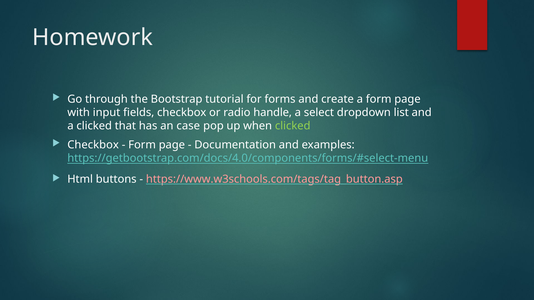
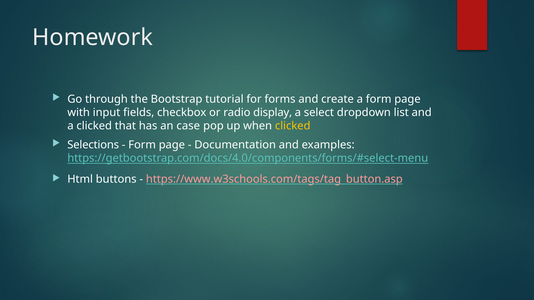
handle: handle -> display (273, 113)
clicked colour: light green -> yellow (293, 126)
Checkbox: Checkbox -> Selections (93, 145)
